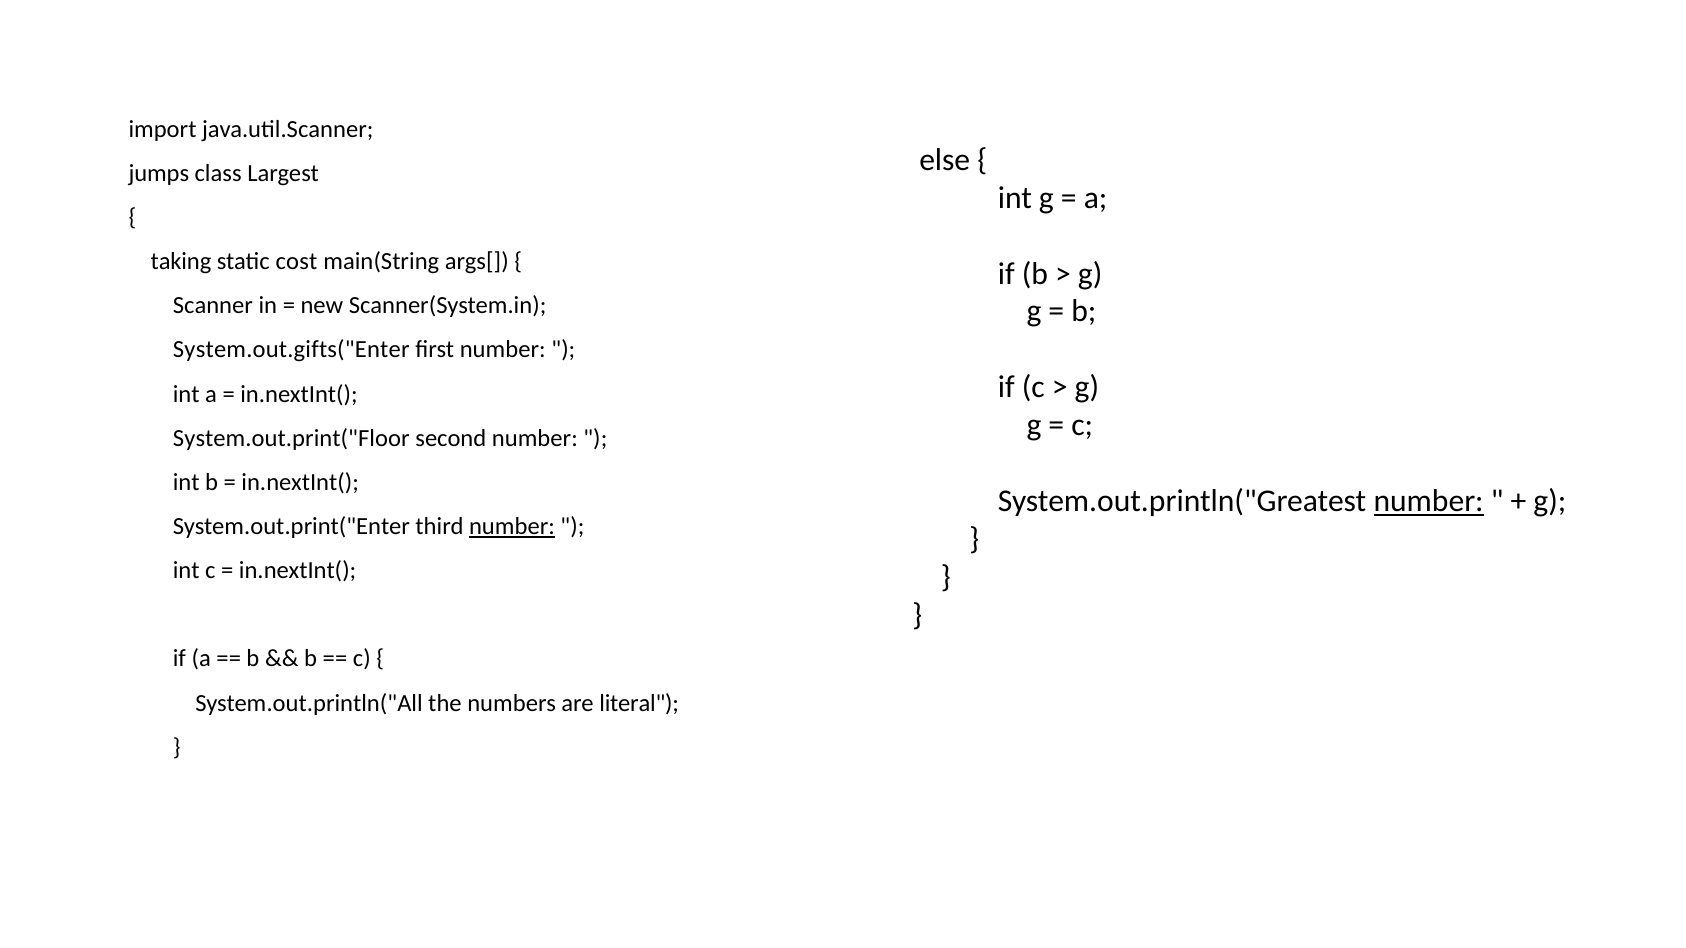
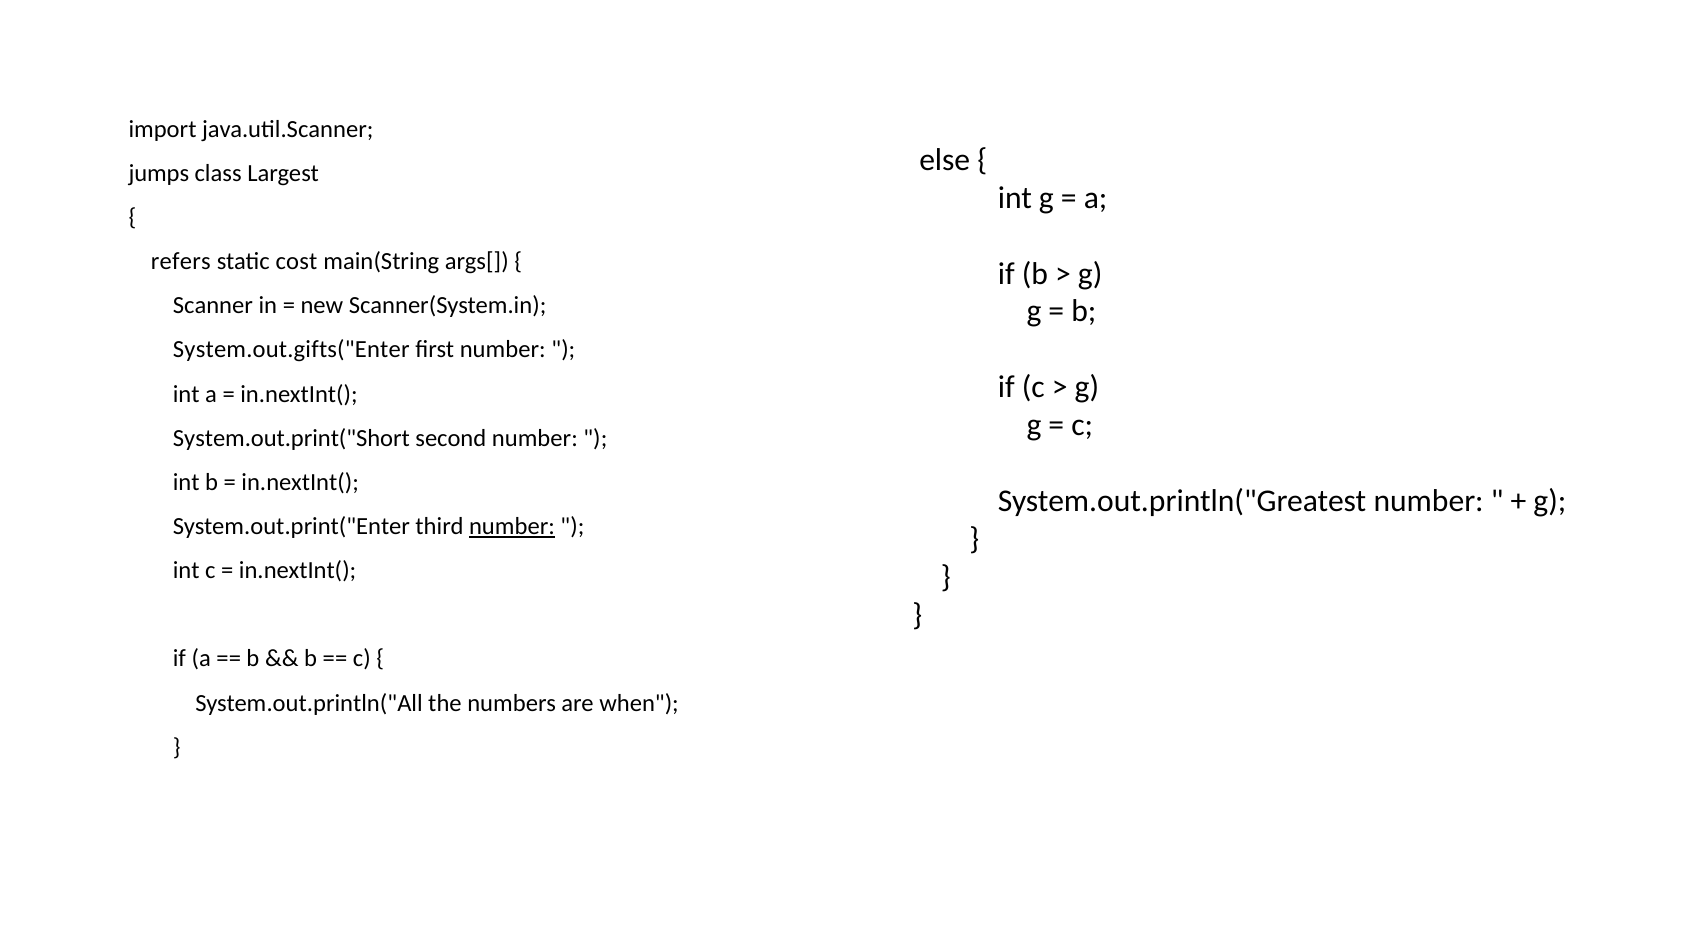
taking: taking -> refers (181, 262)
System.out.print("Floor: System.out.print("Floor -> System.out.print("Short (291, 438)
number underline: present -> none (1429, 501)
literal: literal -> when (639, 703)
